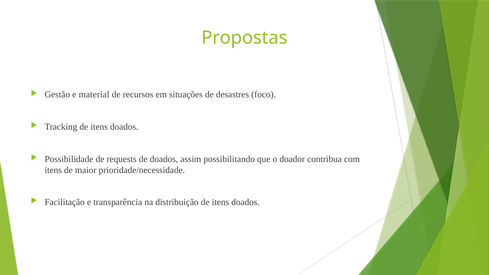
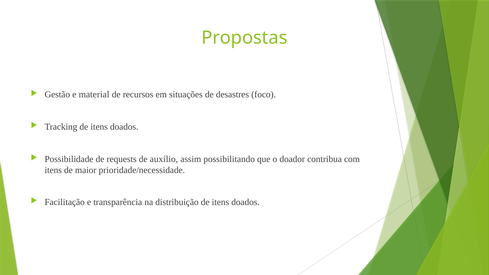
de doados: doados -> auxílio (164, 159)
